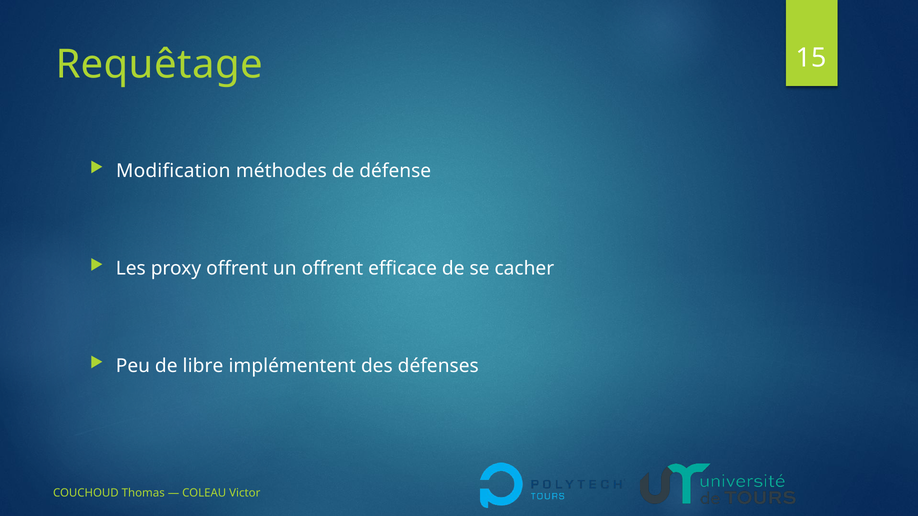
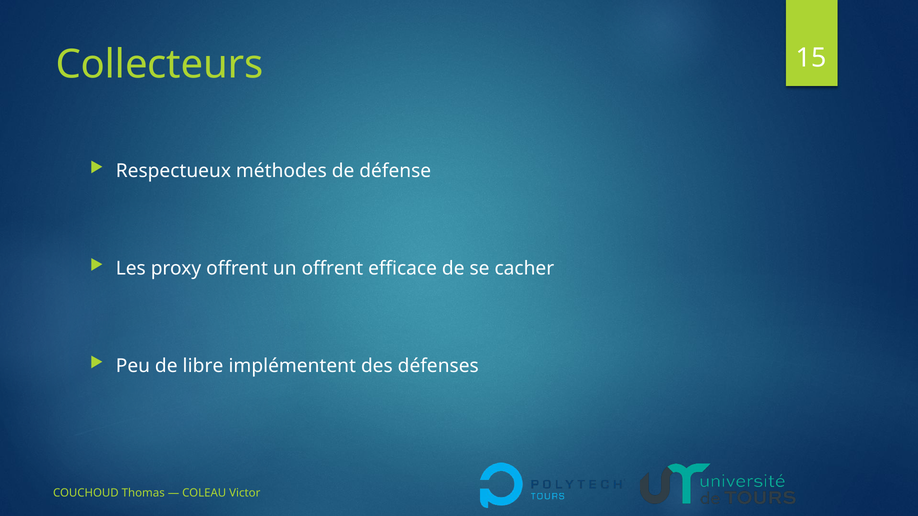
Requêtage: Requêtage -> Collecteurs (159, 64)
Modification: Modification -> Respectueux (173, 171)
